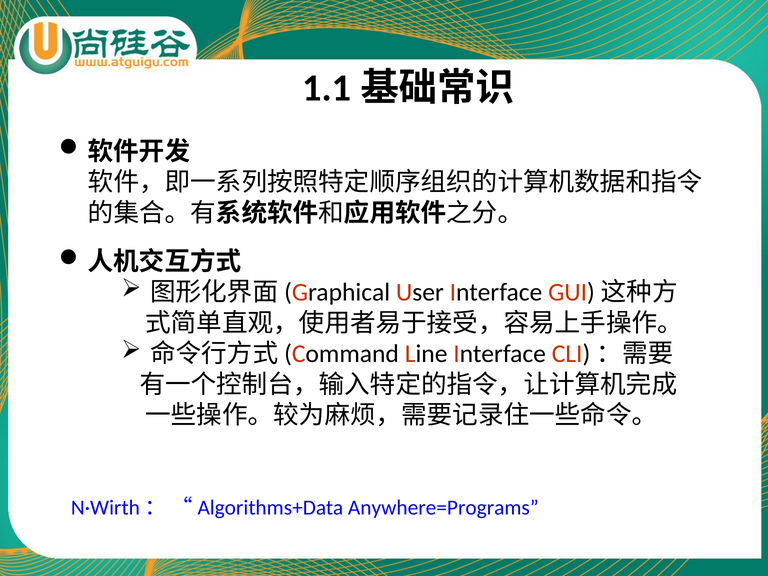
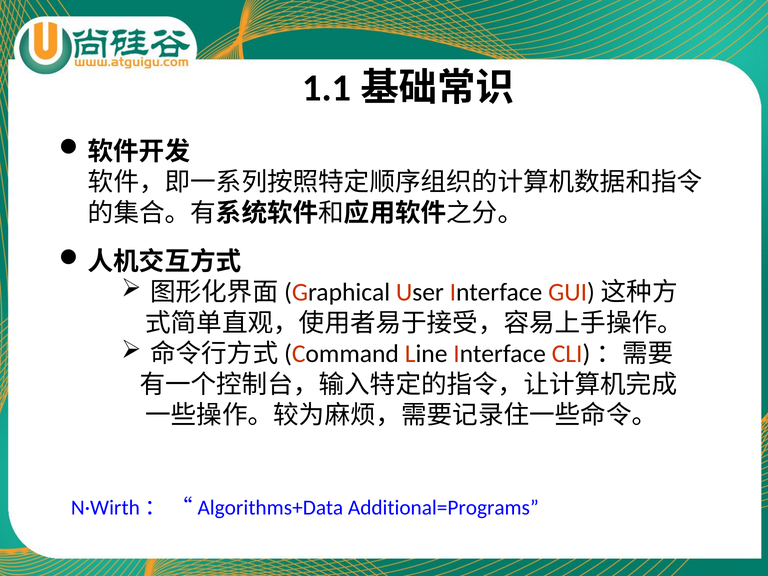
Anywhere=Programs: Anywhere=Programs -> Additional=Programs (443, 508)
